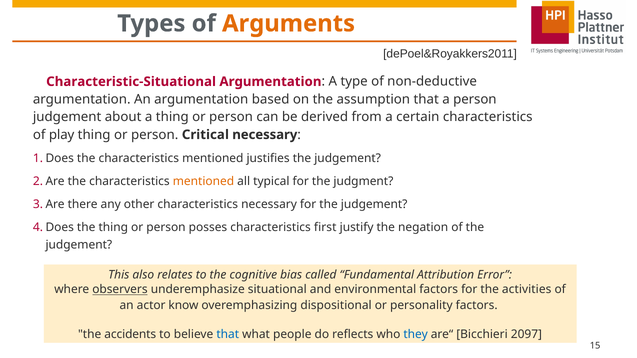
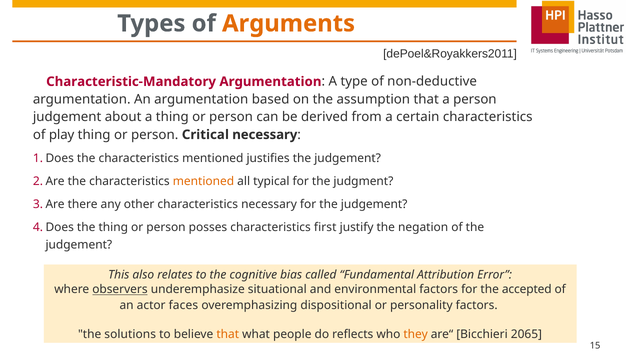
Characteristic-Situational: Characteristic-Situational -> Characteristic-Mandatory (131, 82)
activities: activities -> accepted (527, 290)
know: know -> faces (183, 306)
accidents: accidents -> solutions (130, 334)
that colour: blue -> orange (228, 334)
they colour: blue -> orange (416, 334)
2097: 2097 -> 2065 (526, 334)
